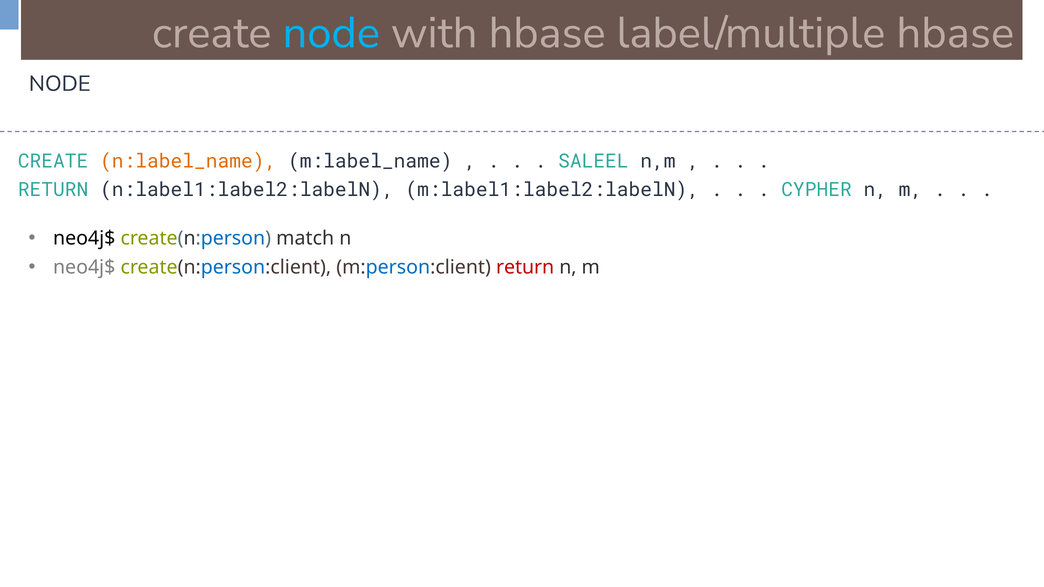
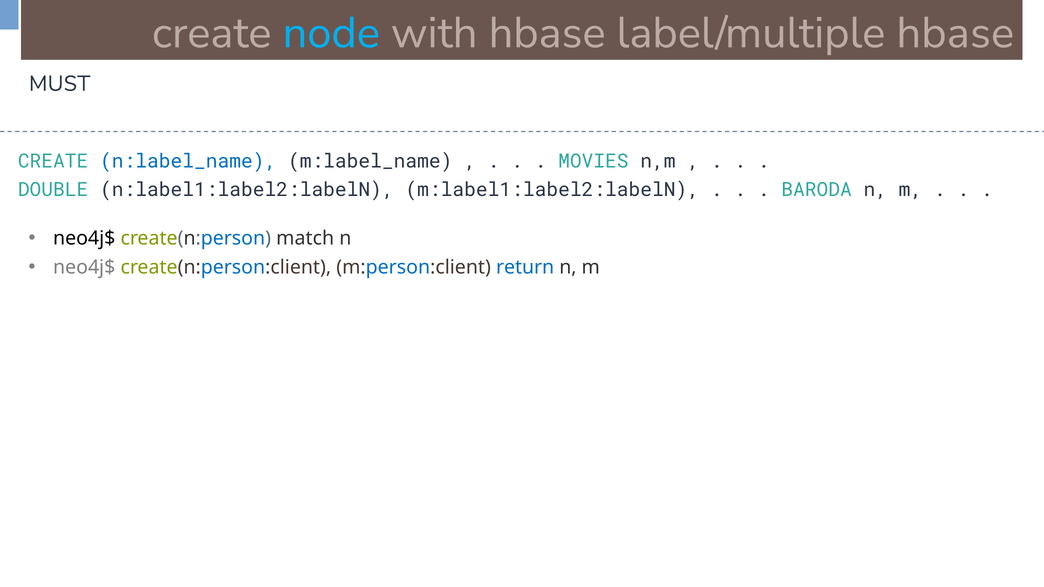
NODE: NODE -> MUST (60, 84)
n:label_name colour: orange -> blue (188, 161)
SALEEL: SALEEL -> MOVIES (593, 161)
RETURN: RETURN -> DOUBLE (53, 190)
CYPHER: CYPHER -> BARODA (817, 190)
return colour: red -> blue (525, 267)
